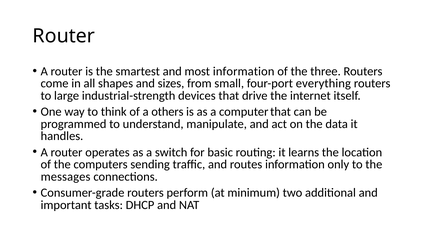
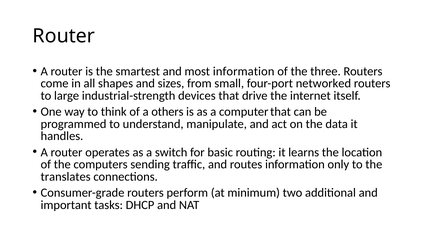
everything: everything -> networked (323, 83)
messages: messages -> translates (66, 176)
